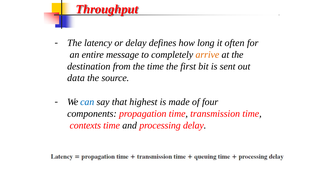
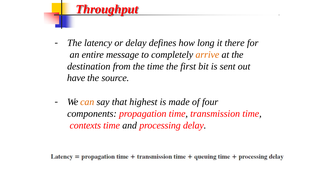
often: often -> there (235, 43)
data: data -> have (76, 78)
can colour: blue -> orange (87, 102)
